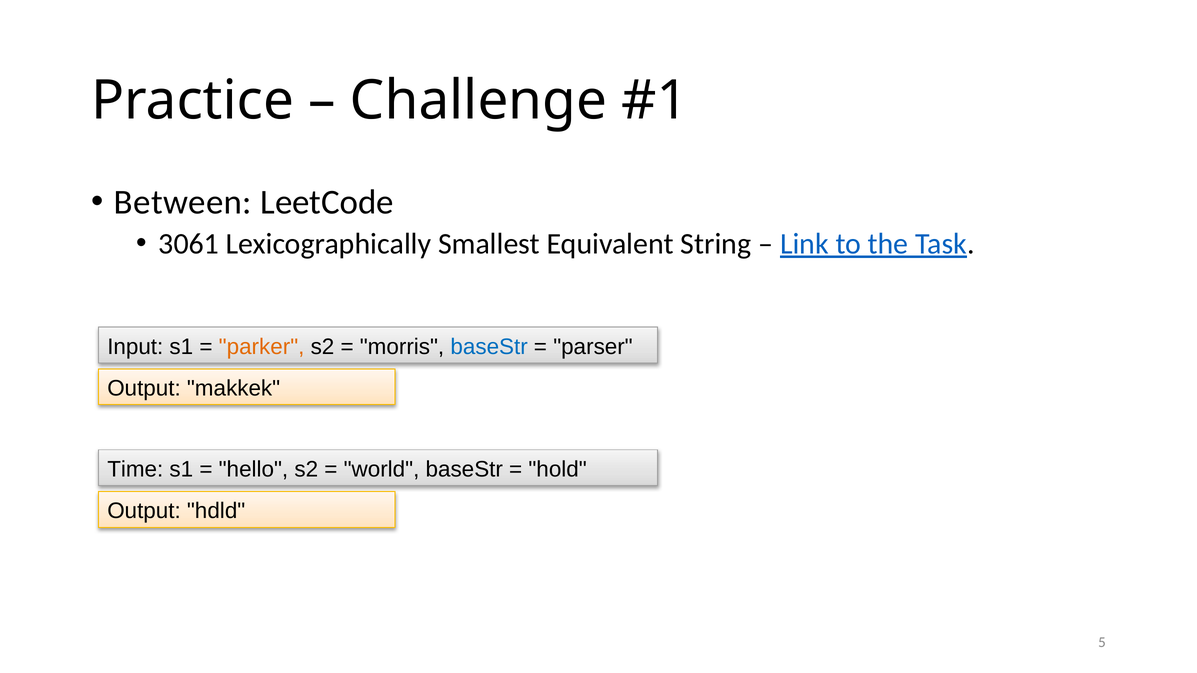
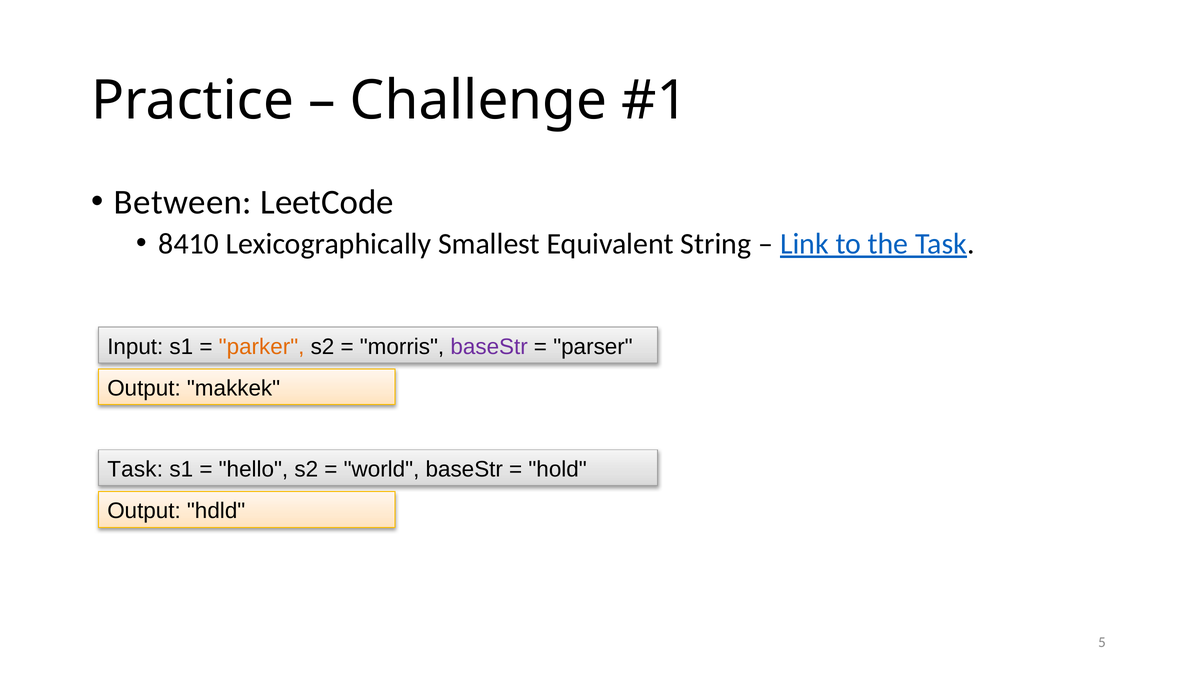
3061: 3061 -> 8410 (189, 244)
baseStr colour: blue -> purple (489, 347)
Time: Time -> Task (135, 469)
